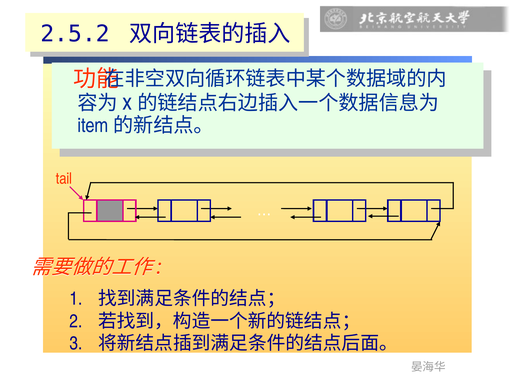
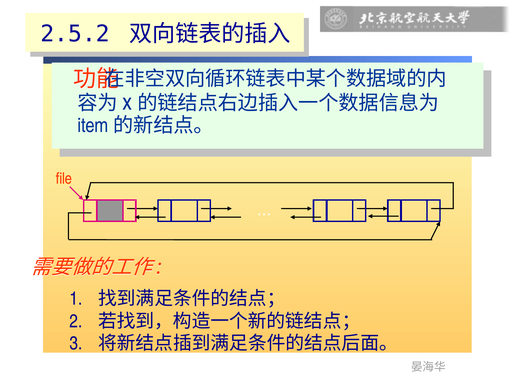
tail: tail -> file (64, 179)
